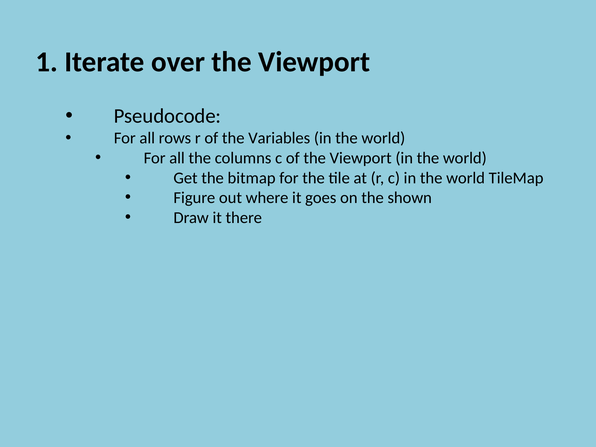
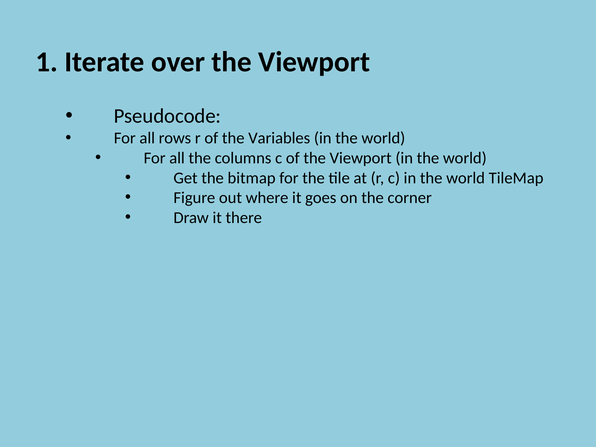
shown: shown -> corner (410, 198)
